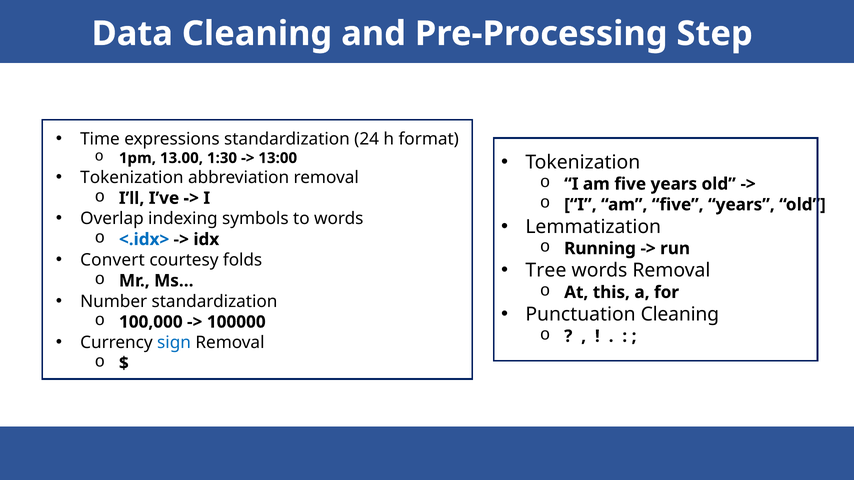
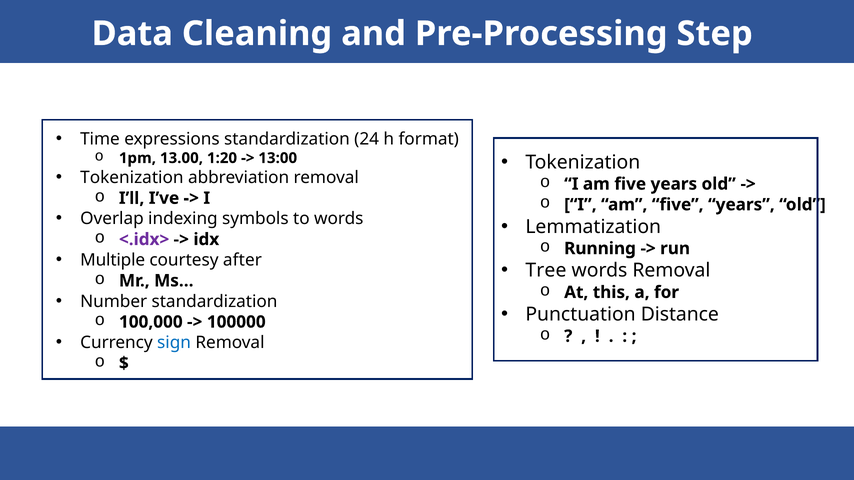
1:30: 1:30 -> 1:20 (222, 158)
<.idx> colour: blue -> purple (144, 240)
Convert: Convert -> Multiple (113, 260)
folds: folds -> after (242, 260)
Punctuation Cleaning: Cleaning -> Distance (680, 315)
